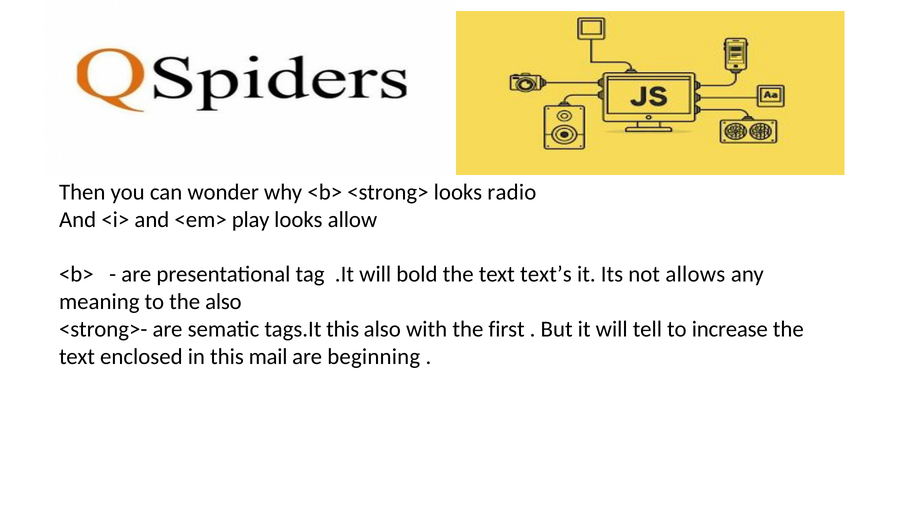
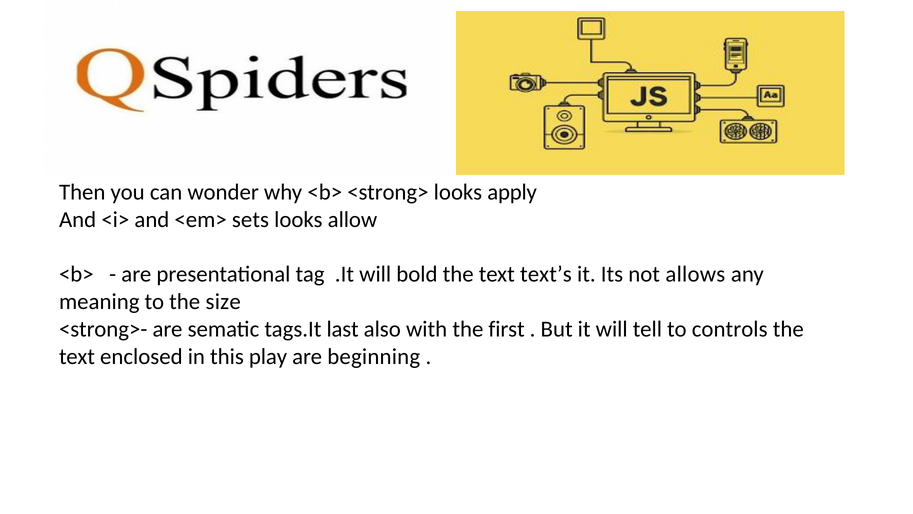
radio: radio -> apply (512, 192)
play: play -> sets (251, 219)
the also: also -> size (223, 301)
tags.It this: this -> last (343, 329)
increase: increase -> controls (730, 329)
mail: mail -> play (268, 356)
